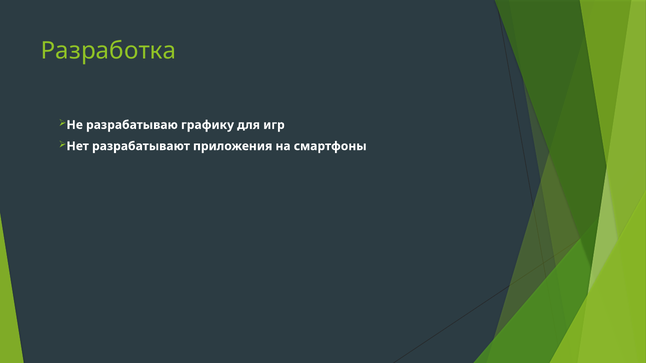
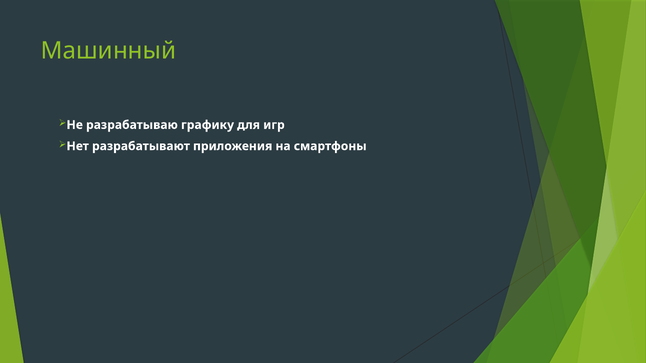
Разработка: Разработка -> Машинный (109, 51)
